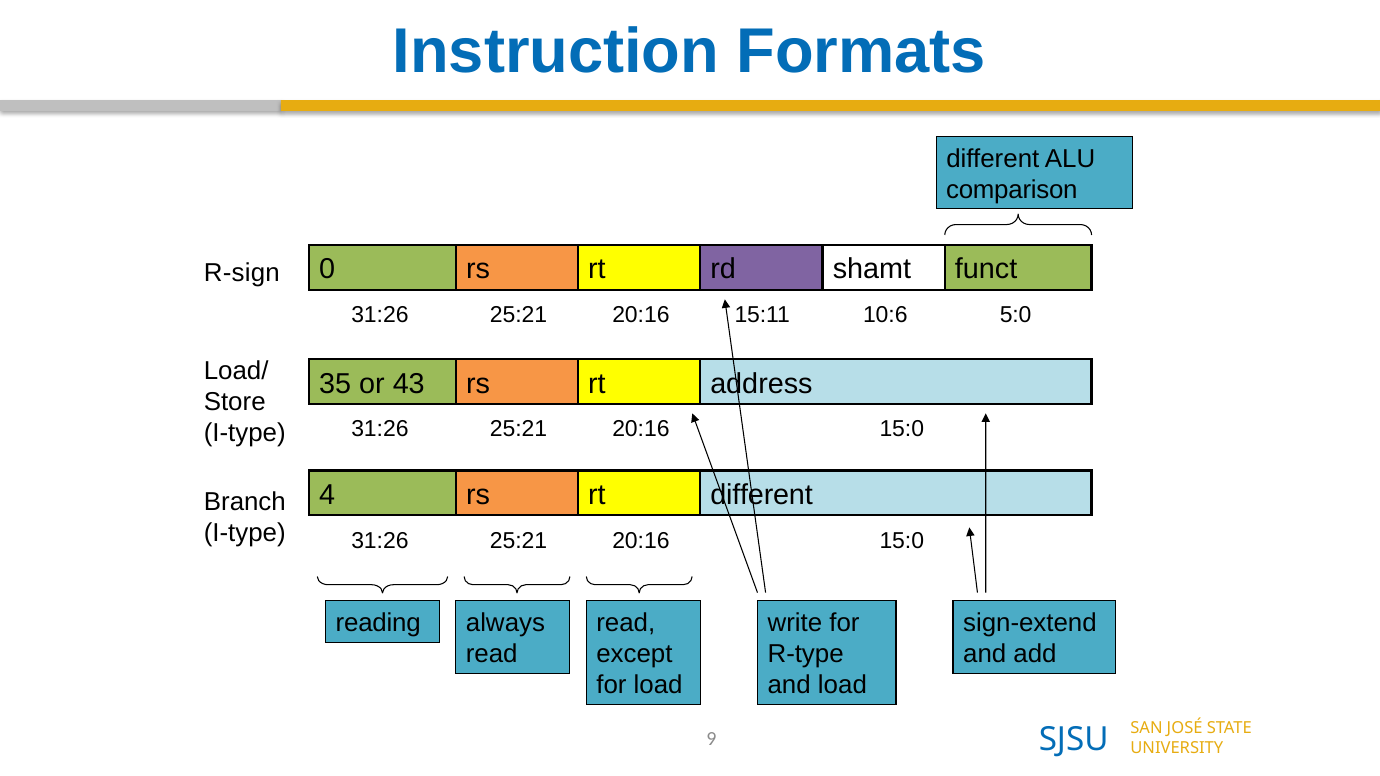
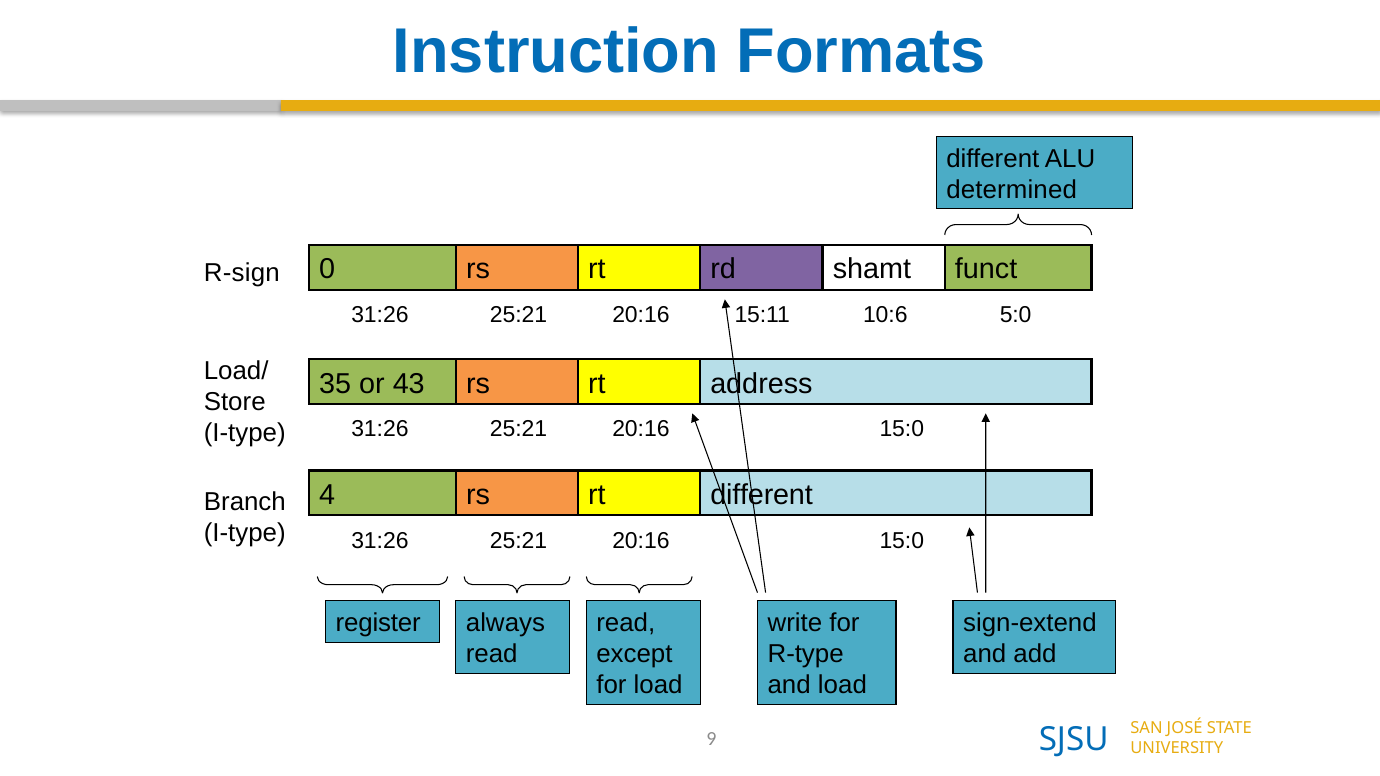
comparison: comparison -> determined (1012, 190)
reading: reading -> register (378, 623)
